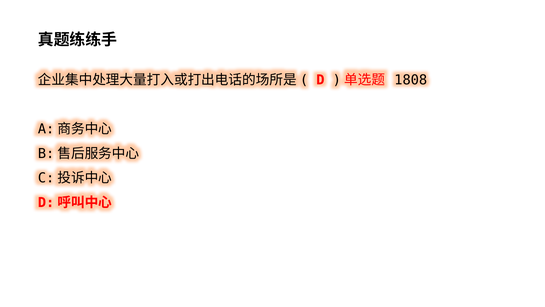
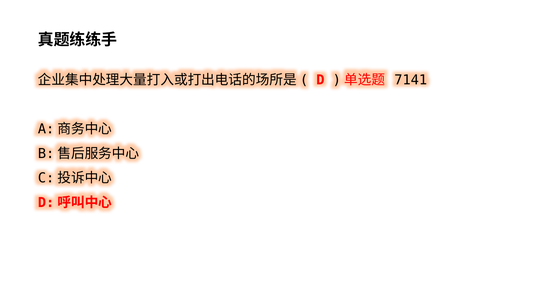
1808: 1808 -> 7141 (411, 80)
